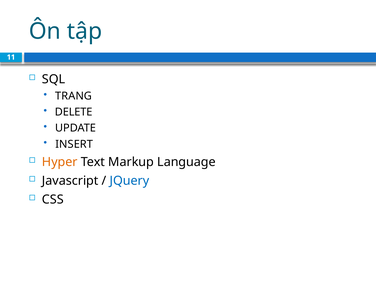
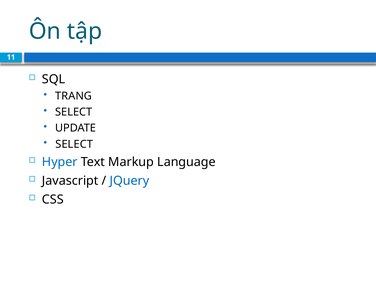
DELETE: DELETE -> SELECT (74, 112)
INSERT: INSERT -> SELECT (74, 144)
Hyper colour: orange -> blue (60, 162)
